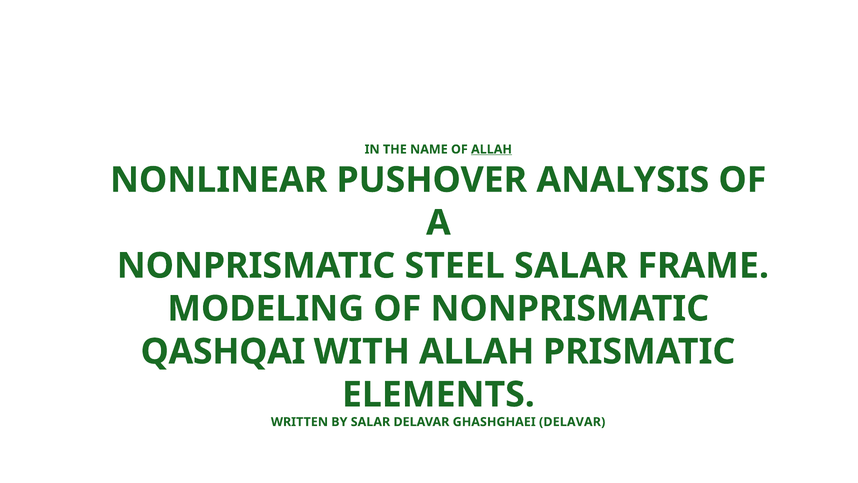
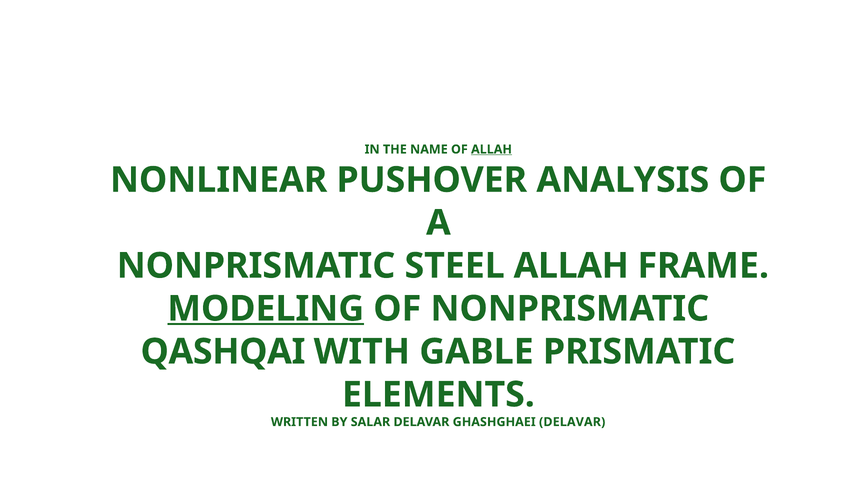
STEEL SALAR: SALAR -> ALLAH (571, 266)
MODELING underline: none -> present (266, 309)
WITH ALLAH: ALLAH -> GABLE (477, 351)
